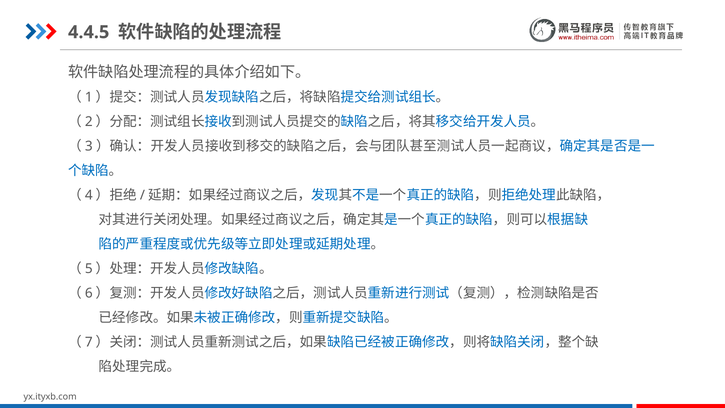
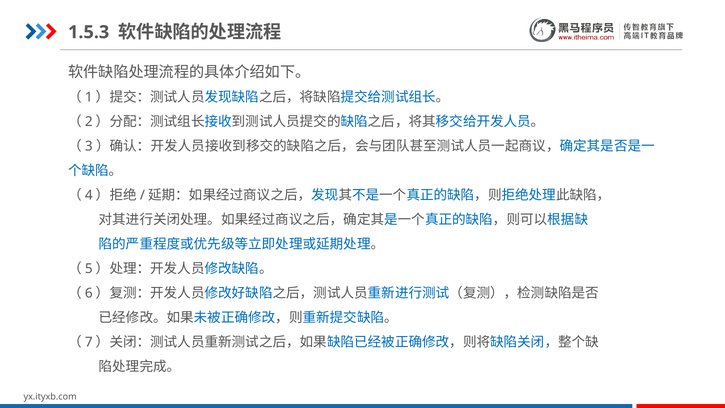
4.4.5: 4.4.5 -> 1.5.3 (89, 32)
